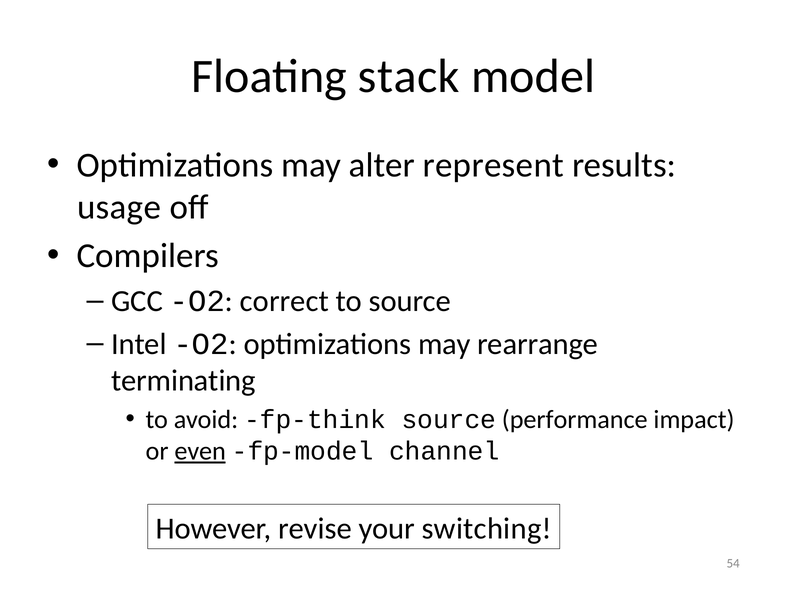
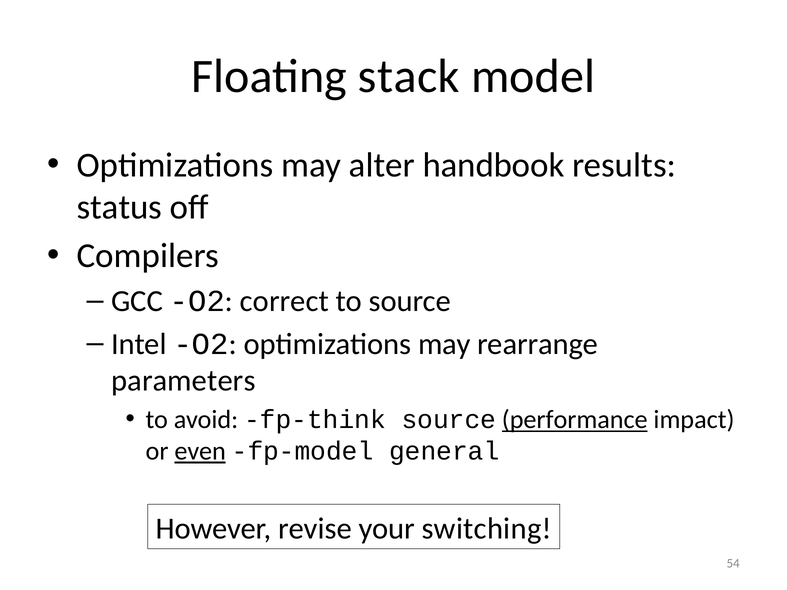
represent: represent -> handbook (494, 165)
usage: usage -> status (119, 207)
terminating: terminating -> parameters (183, 381)
performance underline: none -> present (575, 420)
channel: channel -> general (444, 451)
